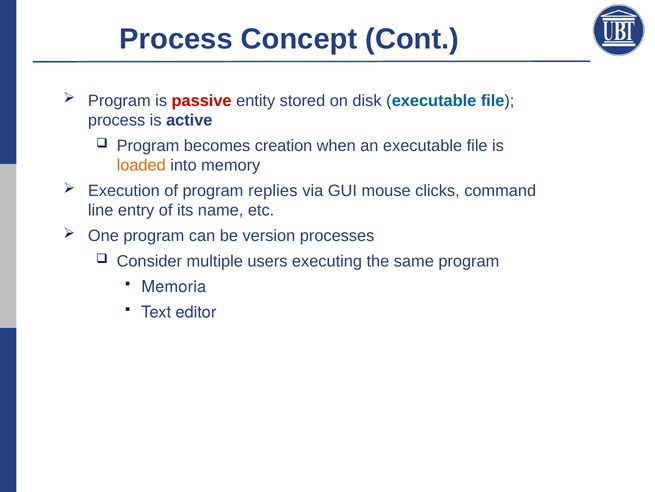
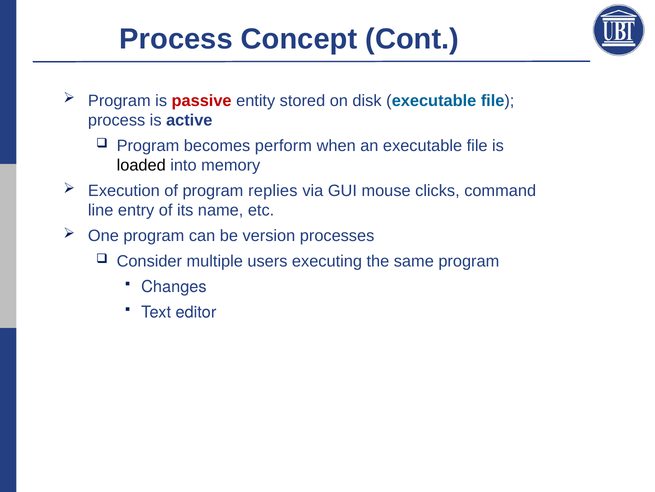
creation: creation -> perform (283, 145)
loaded colour: orange -> black (141, 165)
Memoria: Memoria -> Changes (174, 286)
